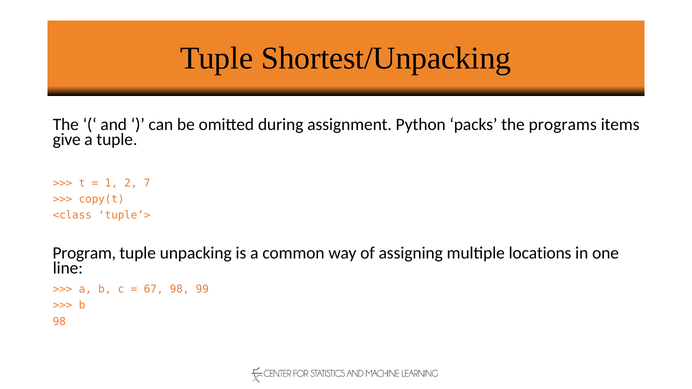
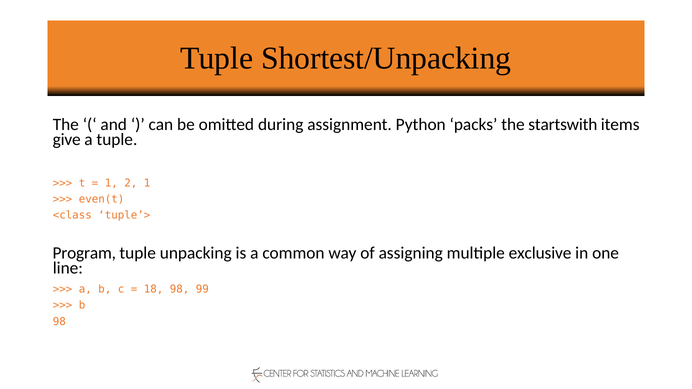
programs: programs -> startswith (563, 125)
2 7: 7 -> 1 (147, 183)
copy(t: copy(t -> even(t (102, 199)
locations: locations -> exclusive (540, 253)
67: 67 -> 18 (154, 289)
